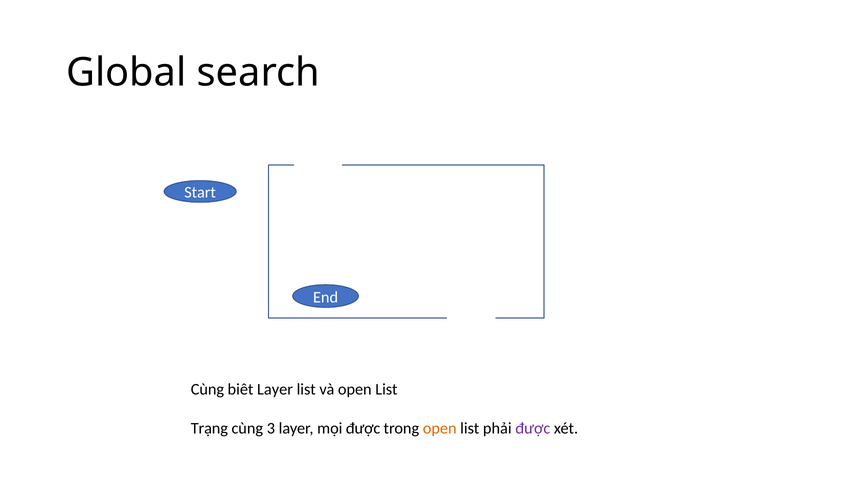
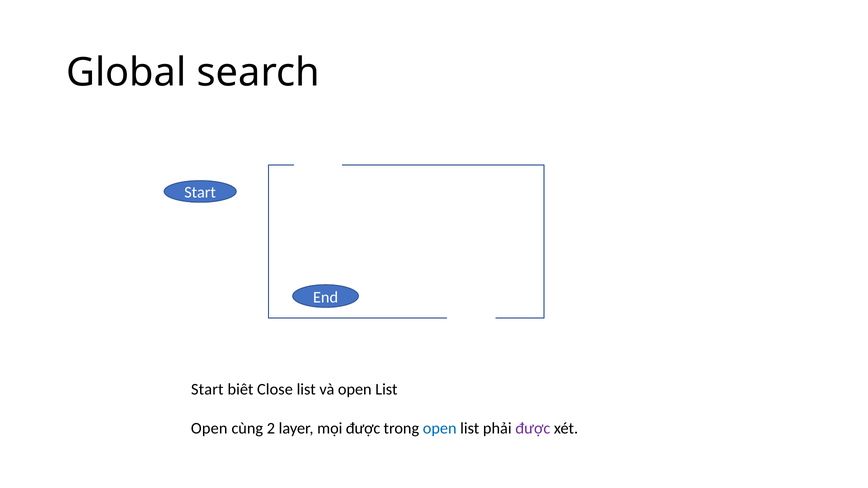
Cùng: Cùng -> Start (207, 390)
biêt Layer: Layer -> Close (275, 390)
Trạng: Trạng -> Open (209, 429)
3: 3 -> 2 (271, 429)
open colour: orange -> blue (440, 429)
